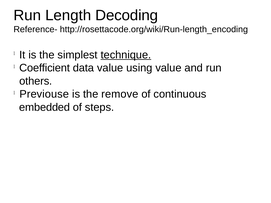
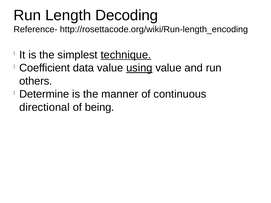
using underline: none -> present (139, 68)
Previouse: Previouse -> Determine (44, 94)
remove: remove -> manner (120, 94)
embedded: embedded -> directional (45, 107)
steps: steps -> being (100, 107)
